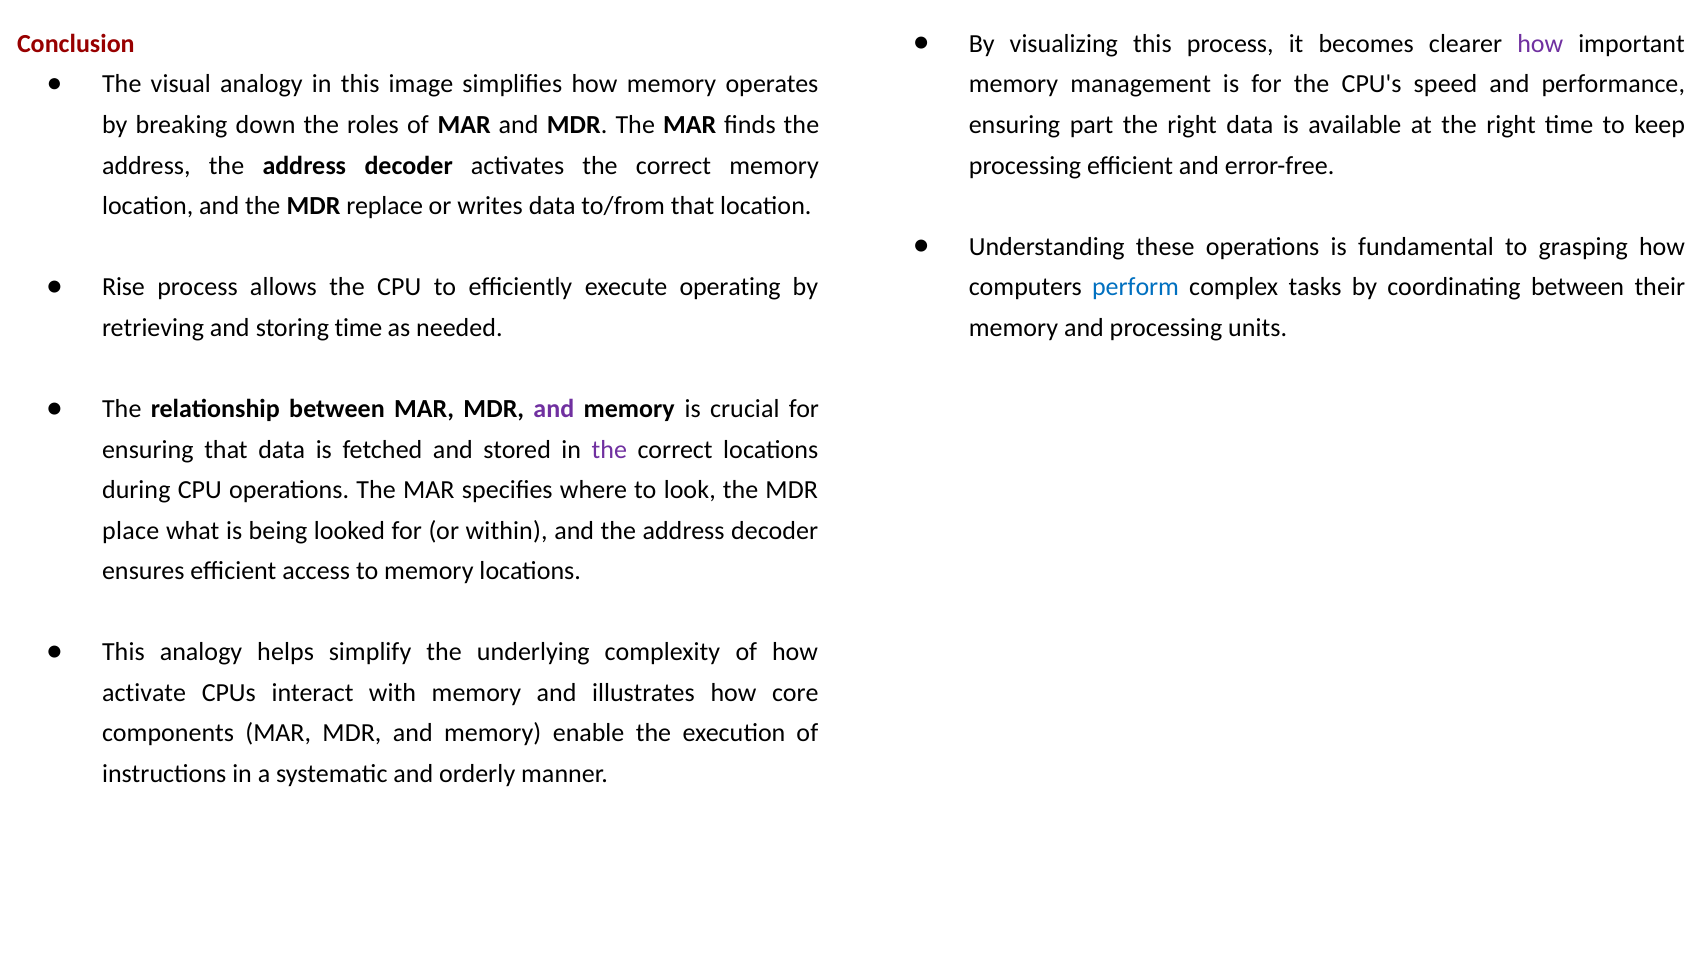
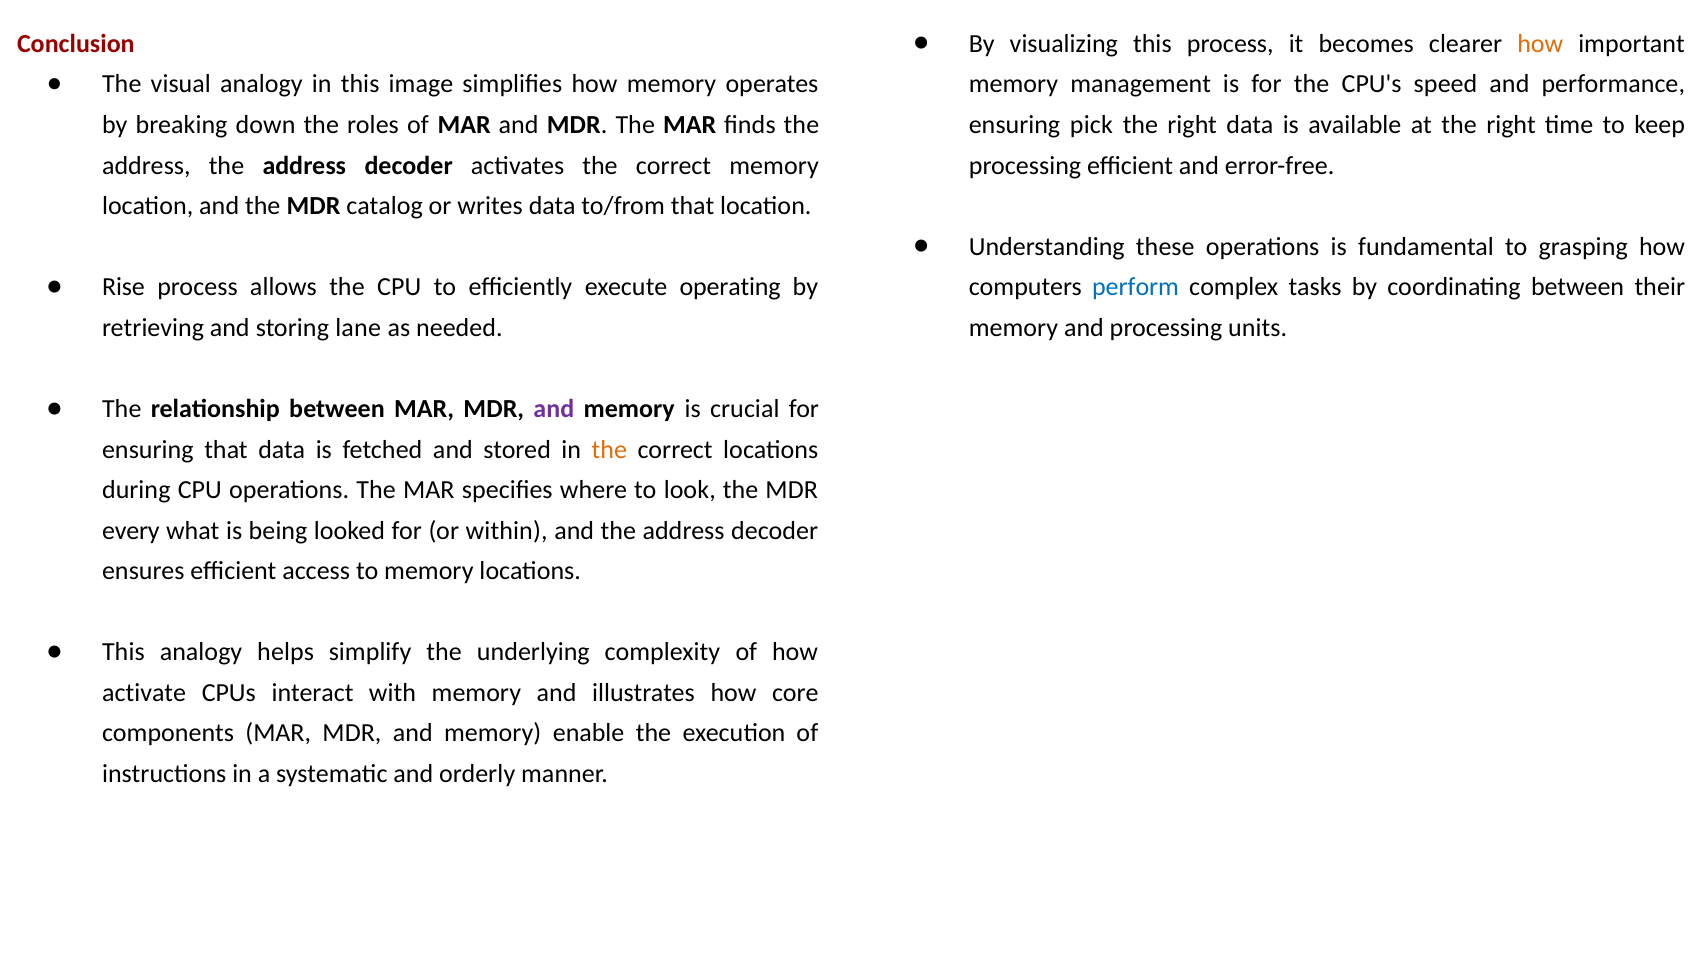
how colour: purple -> orange (1540, 44)
part: part -> pick (1091, 125)
replace: replace -> catalog (385, 206)
storing time: time -> lane (358, 328)
the colour: purple -> orange (609, 449)
place: place -> every (131, 531)
